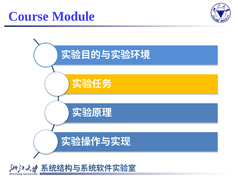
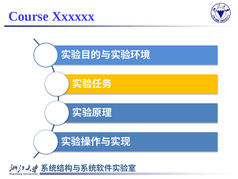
Module: Module -> Xxxxxx (73, 16)
